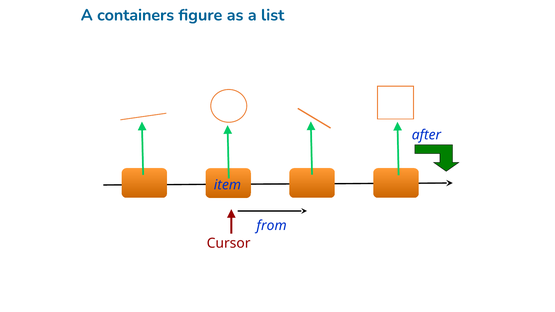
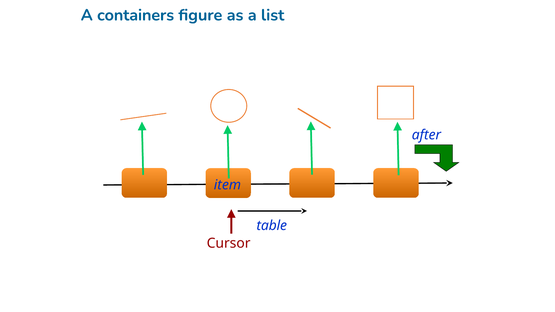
from: from -> table (272, 226)
